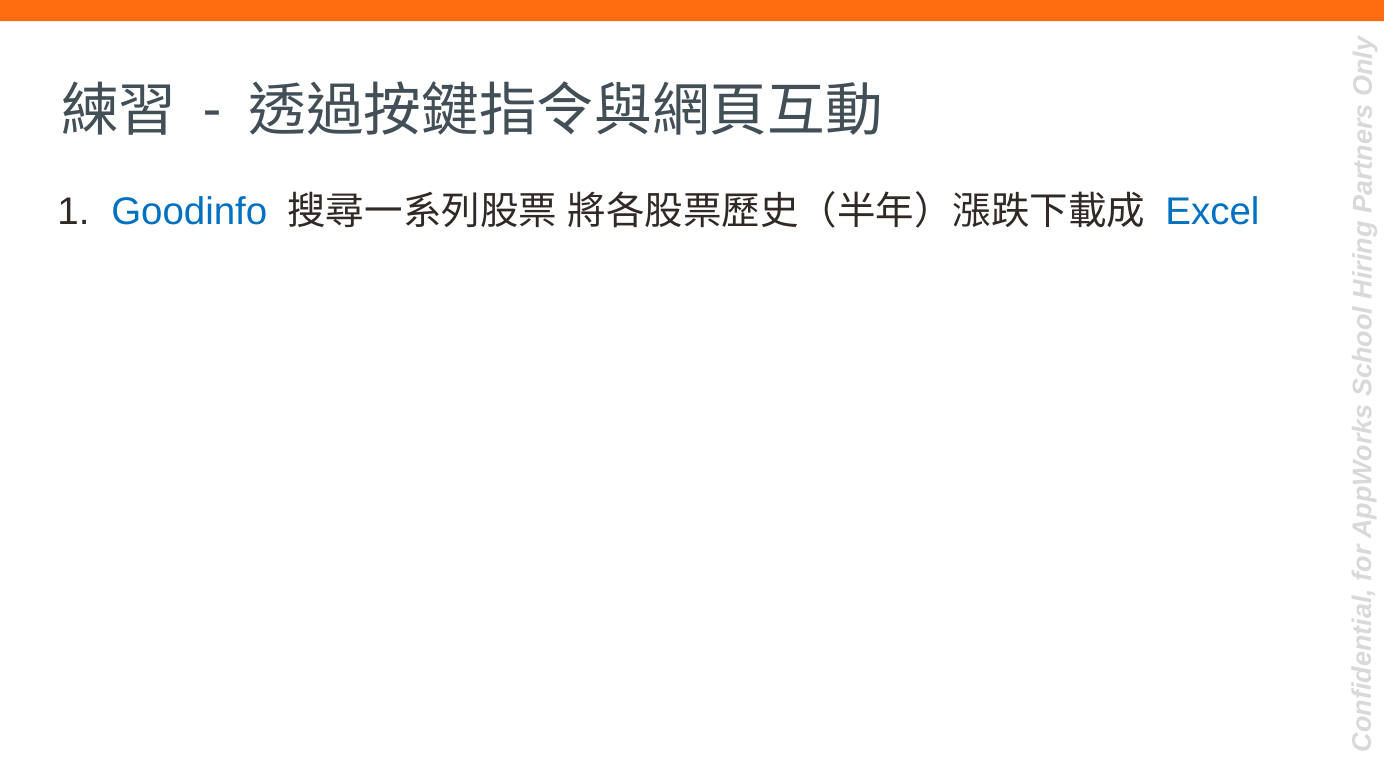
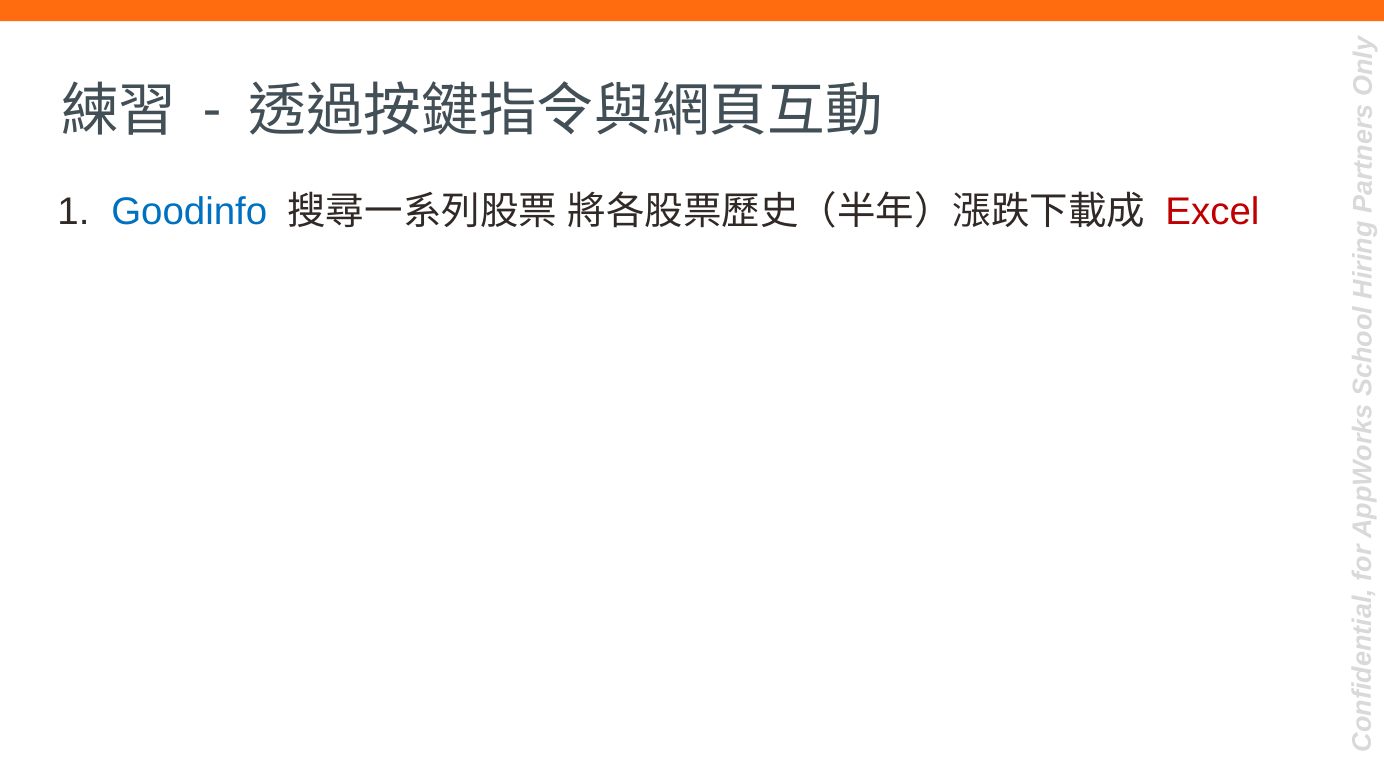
Excel colour: blue -> red (1212, 211)
